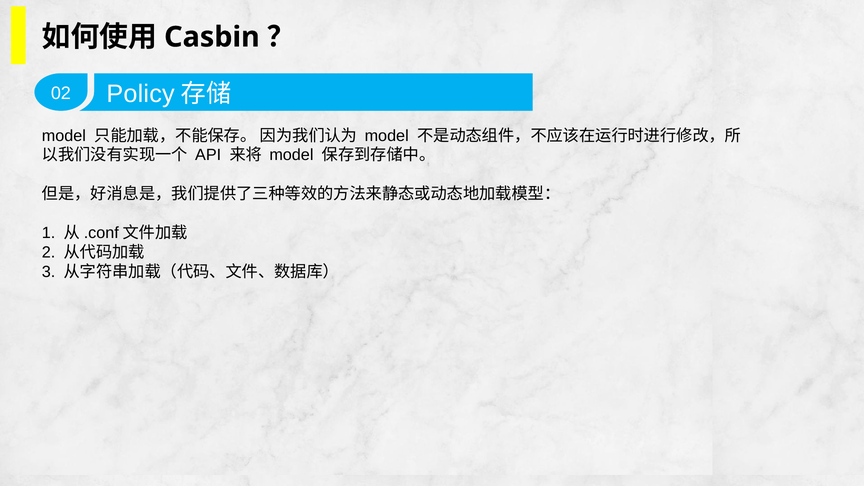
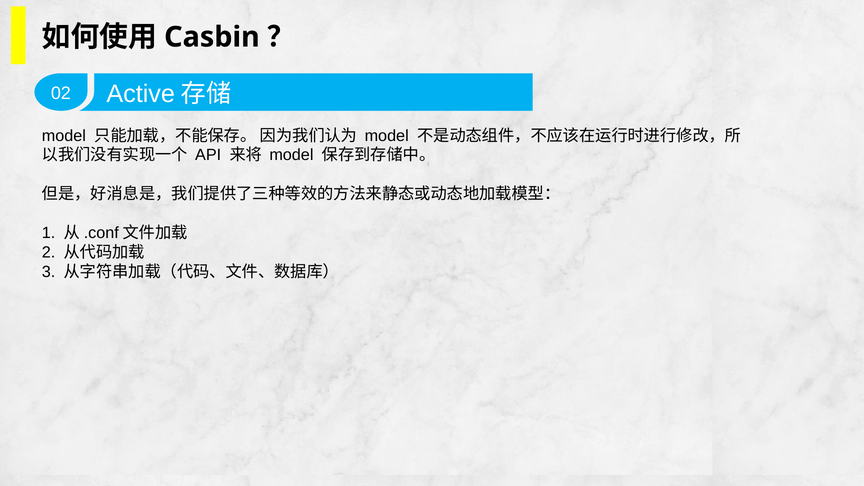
Policy: Policy -> Active (141, 94)
